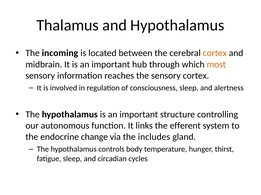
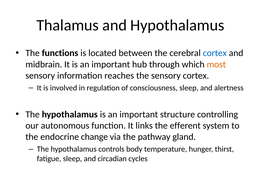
incoming: incoming -> functions (60, 53)
cortex colour: orange -> blue (215, 53)
includes: includes -> pathway (154, 137)
